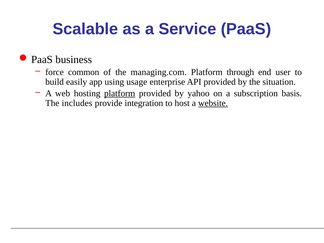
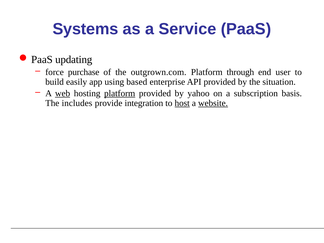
Scalable: Scalable -> Systems (85, 29)
business: business -> updating (74, 60)
common: common -> purchase (84, 72)
managing.com: managing.com -> outgrown.com (159, 72)
usage: usage -> based (137, 82)
web underline: none -> present (63, 93)
host underline: none -> present (182, 103)
